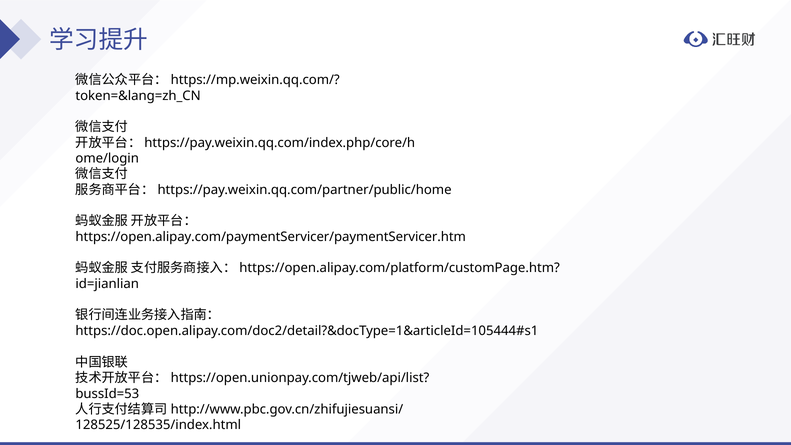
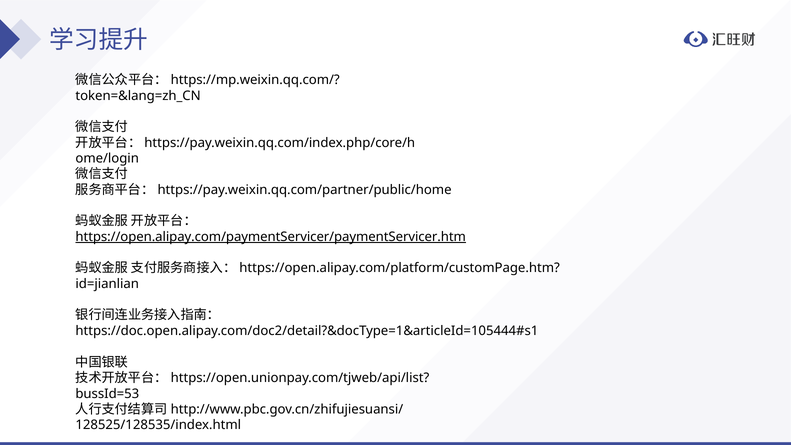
https://open.alipay.com/paymentServicer/paymentServicer.htm underline: none -> present (271, 237)
